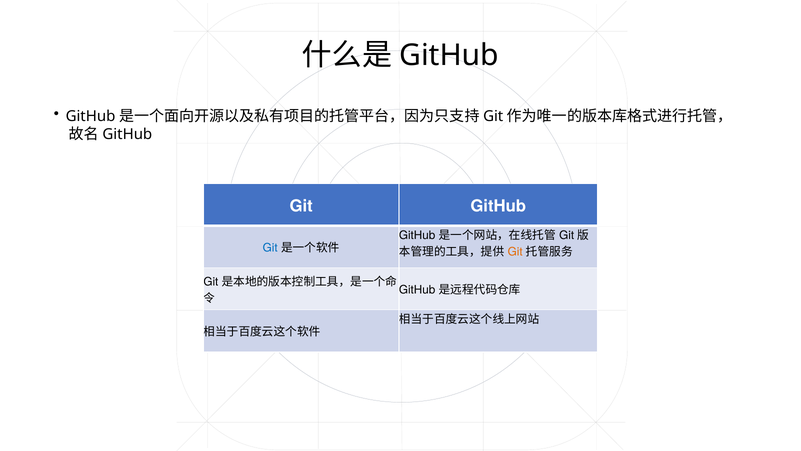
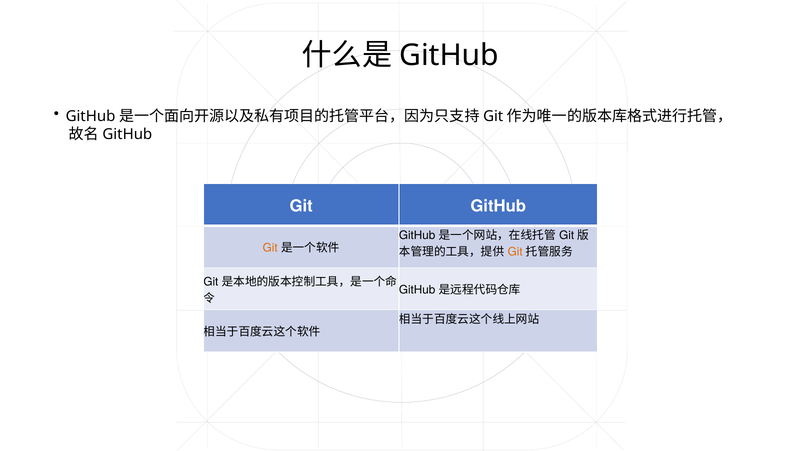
Git colour: blue -> orange (270, 248)
